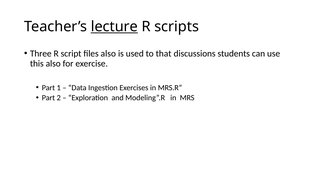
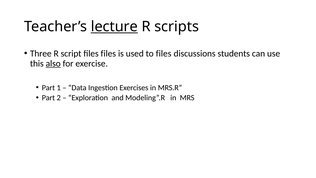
files also: also -> files (108, 53)
to that: that -> files (164, 53)
also underline: none -> present (53, 63)
